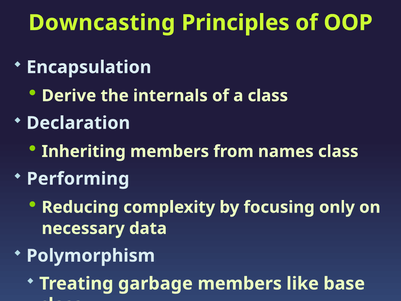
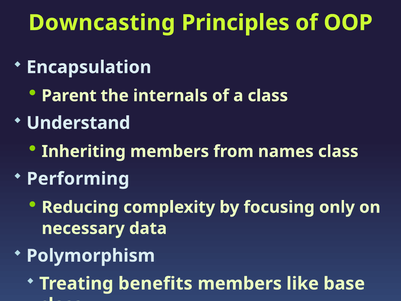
Derive: Derive -> Parent (69, 96)
Declaration: Declaration -> Understand (78, 123)
garbage: garbage -> benefits (155, 283)
